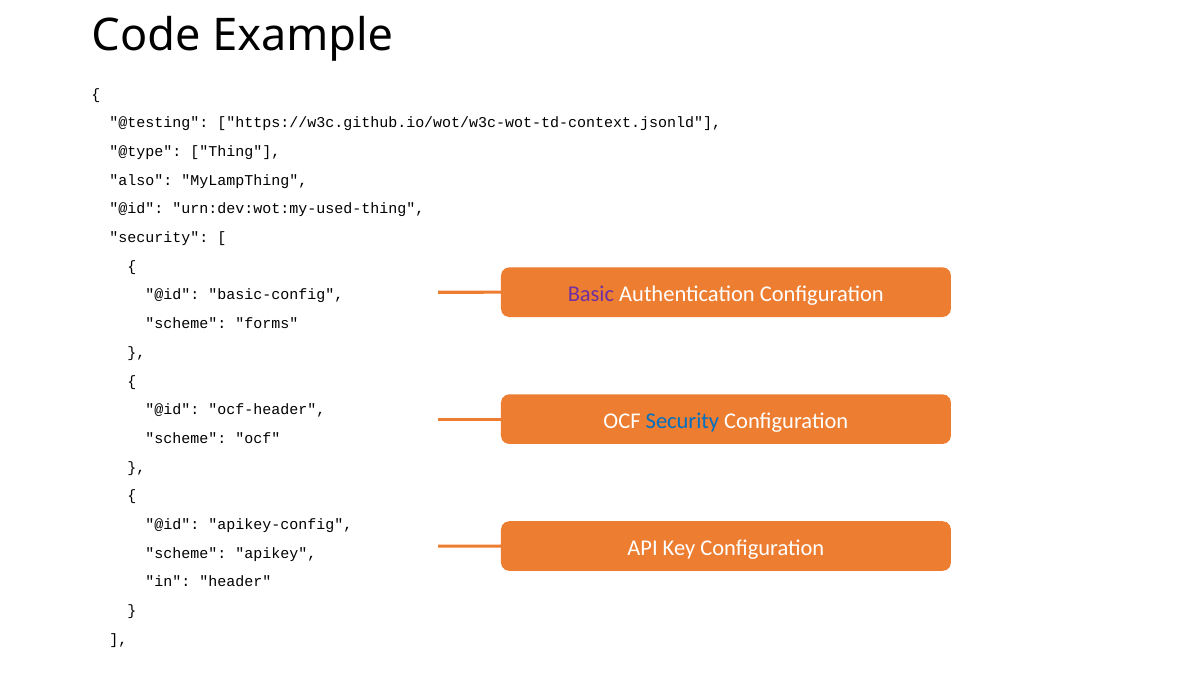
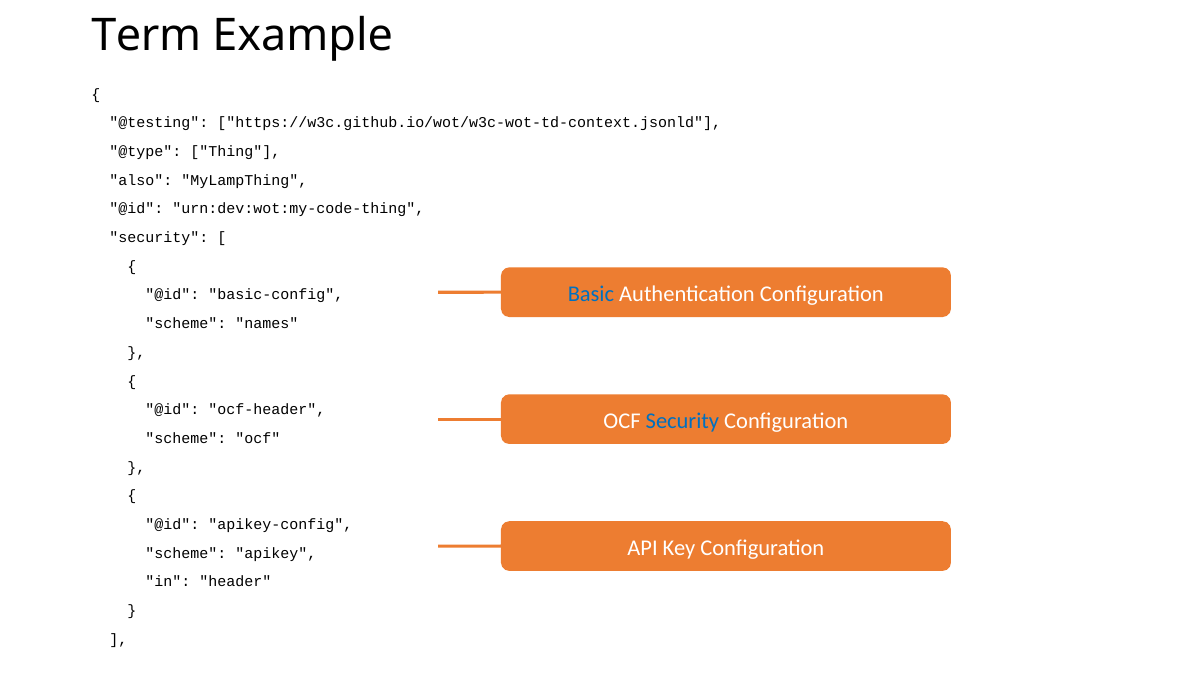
Code: Code -> Term (146, 35)
urn:dev:wot:my-used-thing: urn:dev:wot:my-used-thing -> urn:dev:wot:my-code-thing (298, 209)
Basic colour: purple -> blue (591, 294)
forms: forms -> names (267, 324)
